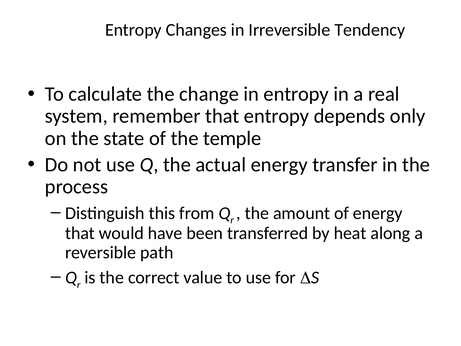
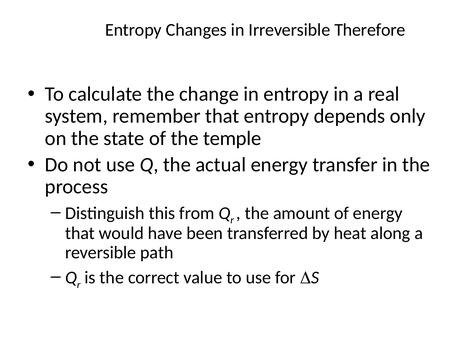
Tendency: Tendency -> Therefore (370, 30)
